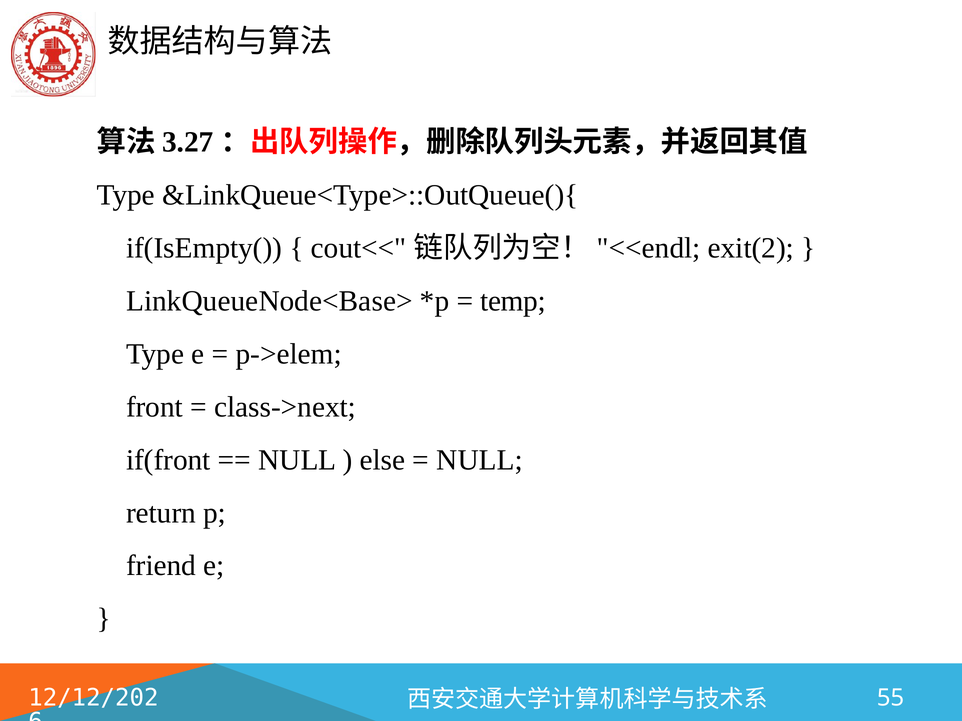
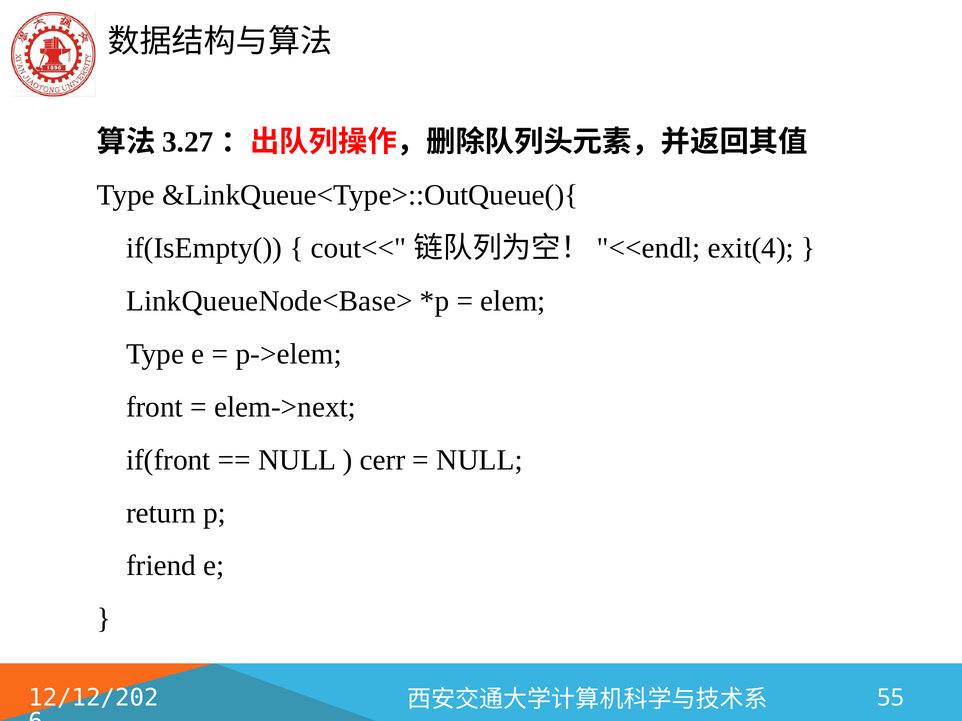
exit(2: exit(2 -> exit(4 (751, 248)
temp: temp -> elem (513, 301)
class->next: class->next -> elem->next (285, 407)
else: else -> cerr (382, 460)
